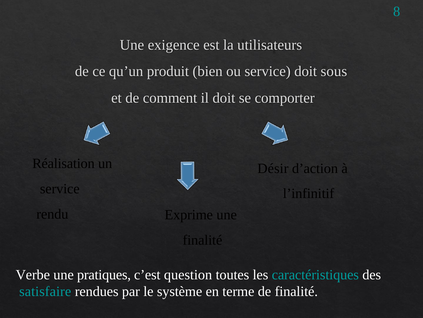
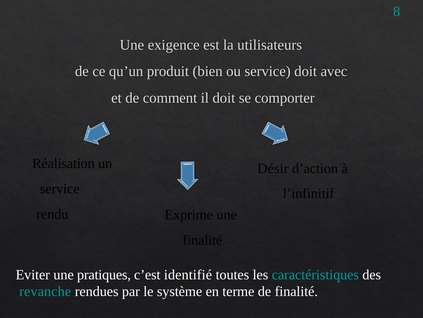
sous: sous -> avec (334, 71)
Verbe: Verbe -> Eviter (33, 274)
question: question -> identifié (188, 274)
satisfaire: satisfaire -> revanche (45, 291)
